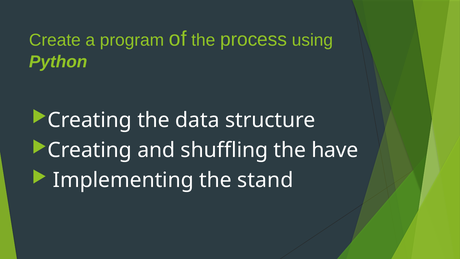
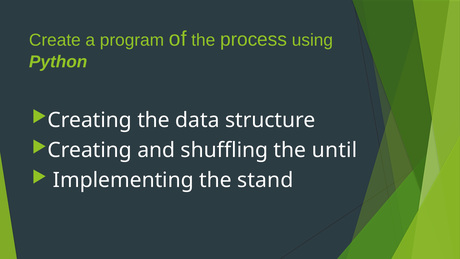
have: have -> until (335, 150)
